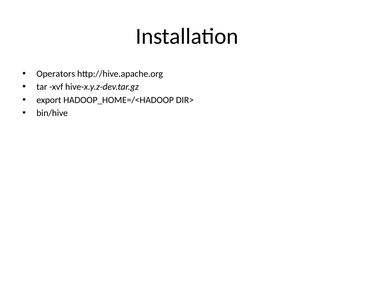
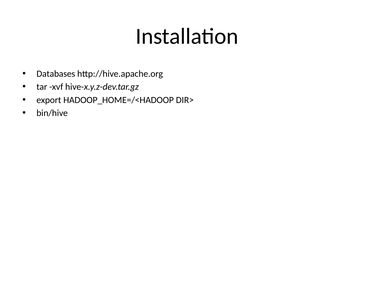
Operators: Operators -> Databases (56, 74)
